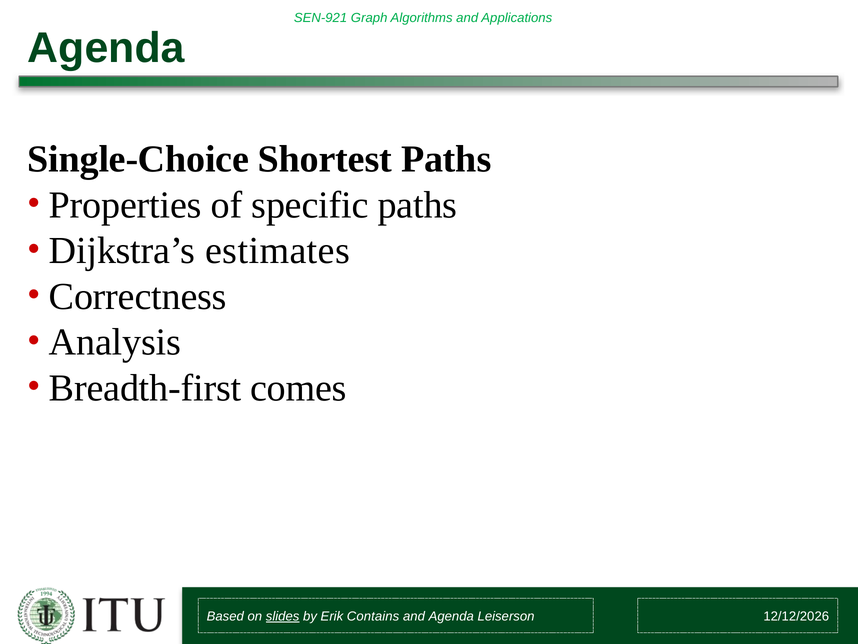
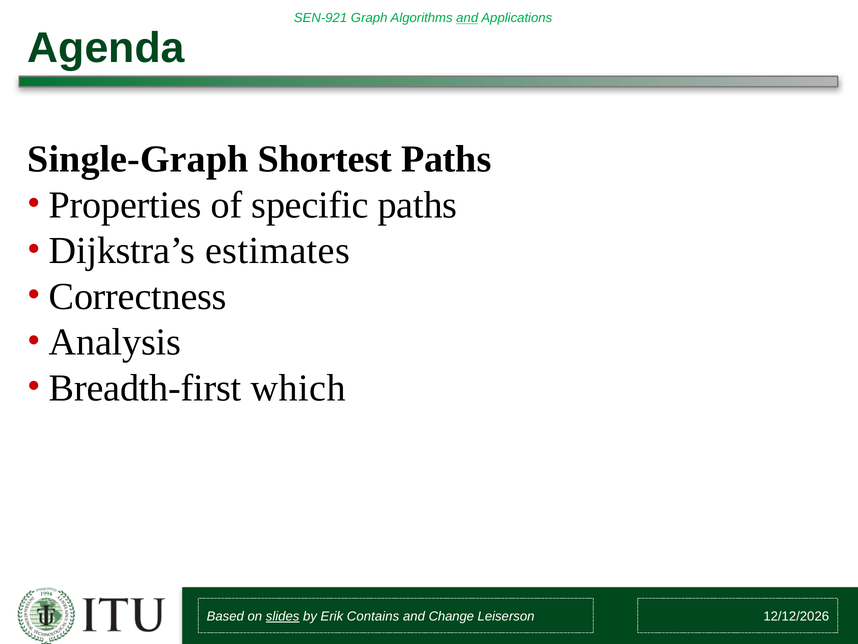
and underline: none -> present (467, 18)
Single-Choice: Single-Choice -> Single-Graph (138, 159)
comes: comes -> which (298, 388)
and Agenda: Agenda -> Change (451, 616)
